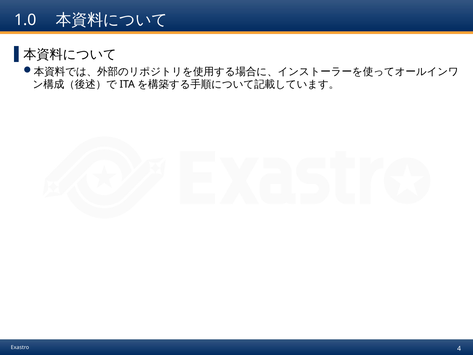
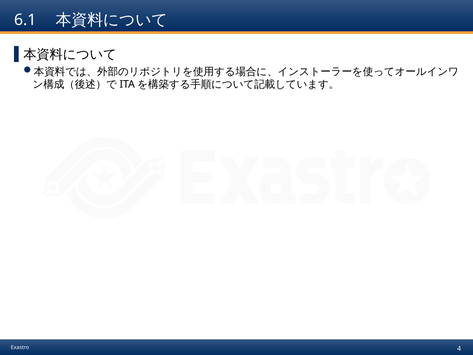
1.0: 1.0 -> 6.1 (25, 20)
